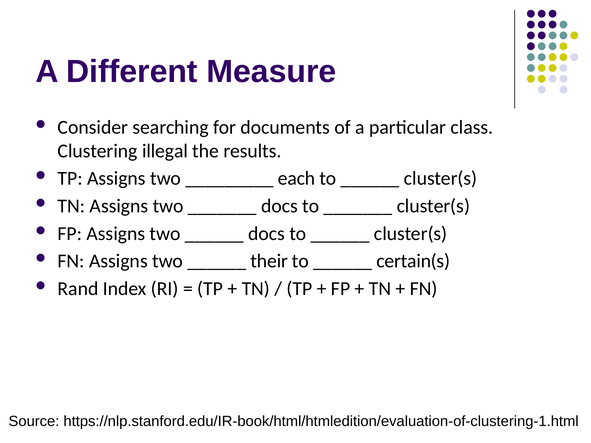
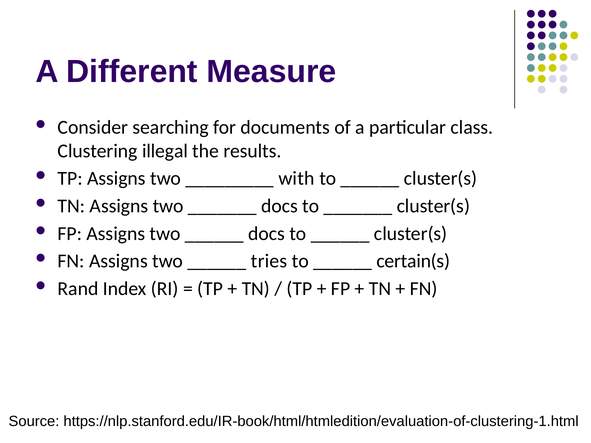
each: each -> with (296, 178)
their: their -> tries (269, 261)
